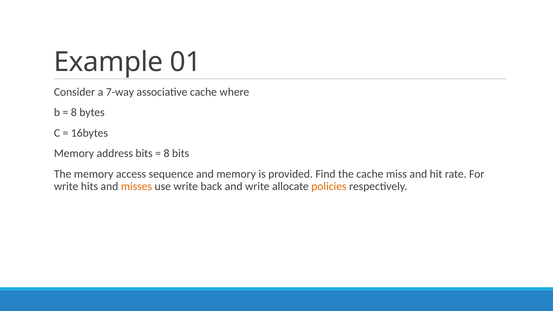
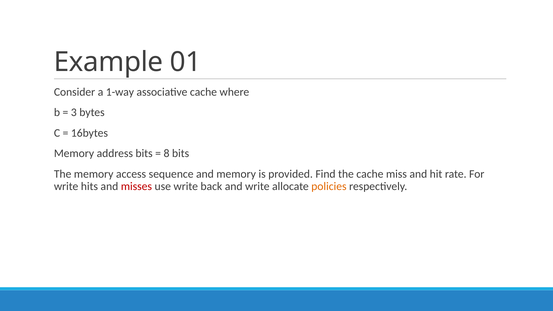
7-way: 7-way -> 1-way (120, 92)
8: 8 -> 3 (74, 112)
misses colour: orange -> red (136, 186)
